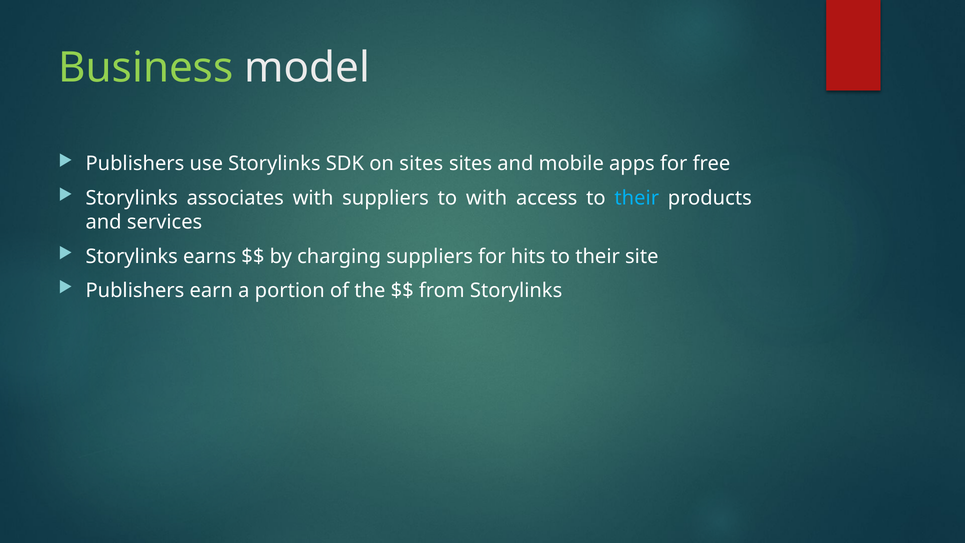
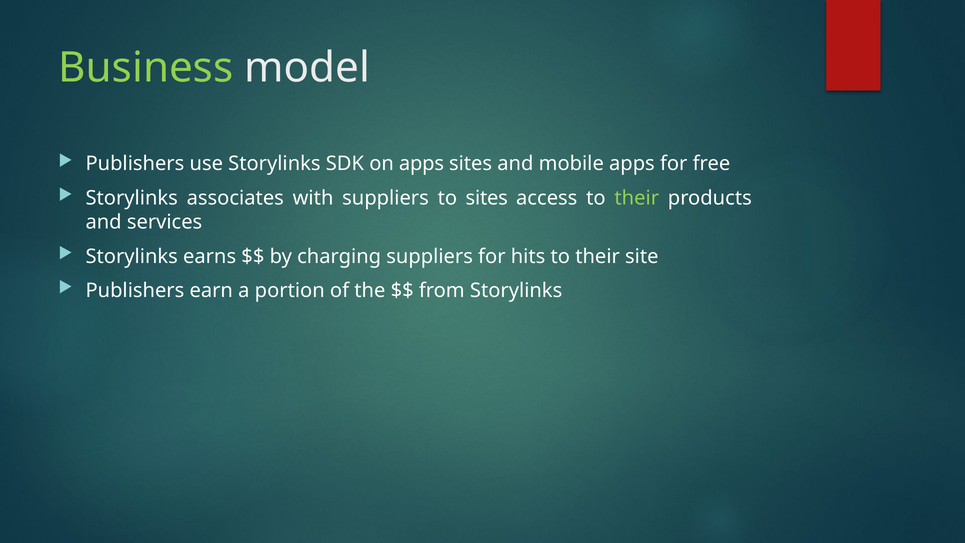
on sites: sites -> apps (422, 164)
to with: with -> sites (487, 198)
their colour: light blue -> light green (637, 198)
